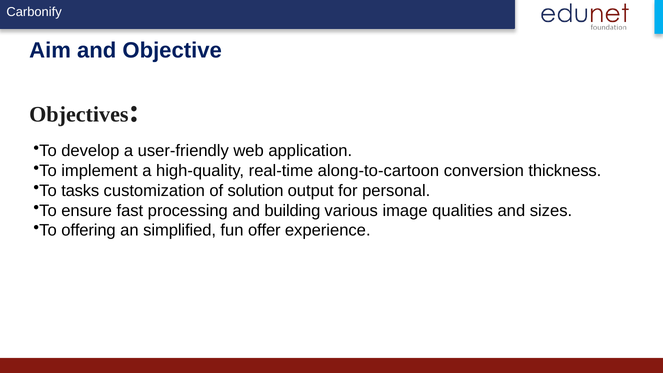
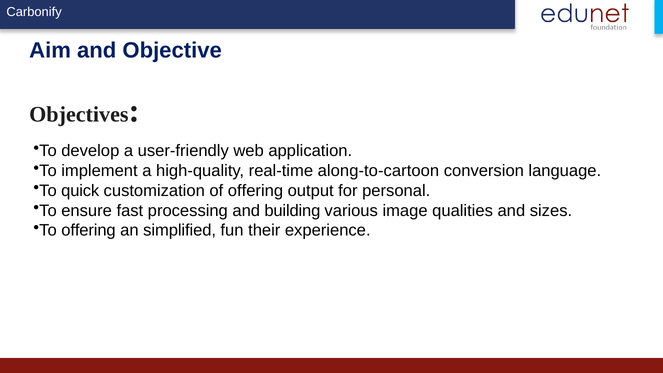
thickness: thickness -> language (565, 171)
tasks: tasks -> quick (80, 191)
of solution: solution -> offering (255, 191)
offer: offer -> their (264, 230)
